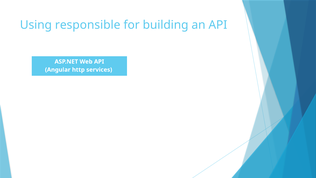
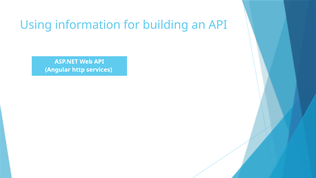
responsible: responsible -> information (88, 25)
